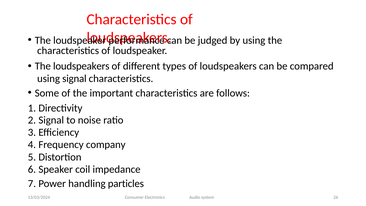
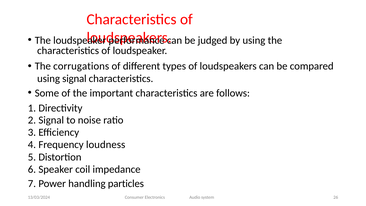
The loudspeakers: loudspeakers -> corrugations (81, 66)
company: company -> loudness (106, 145)
